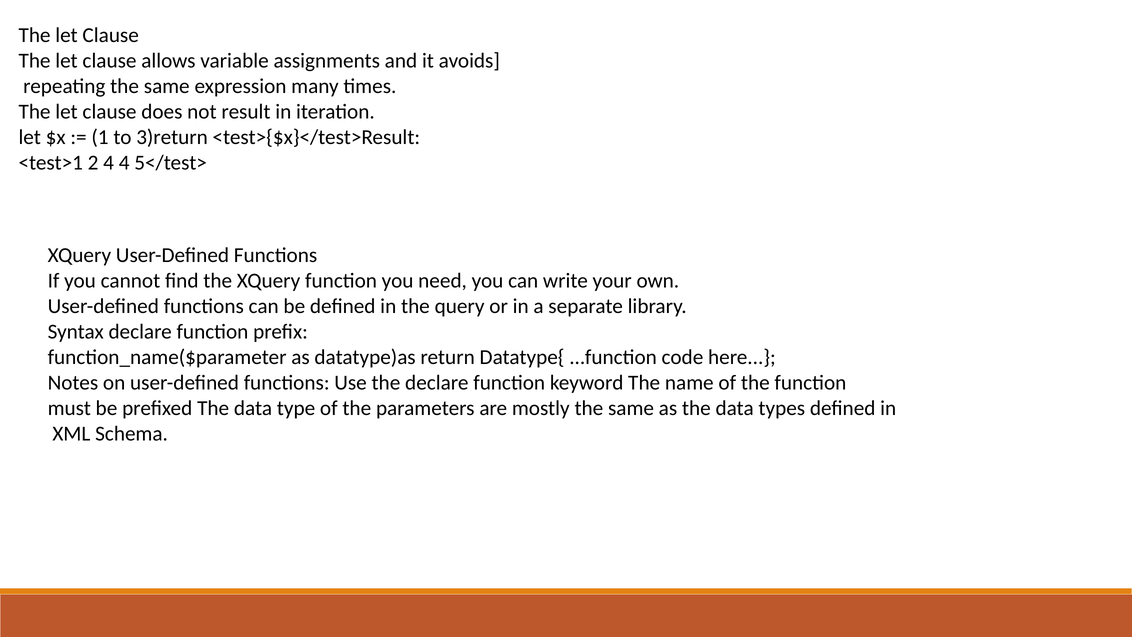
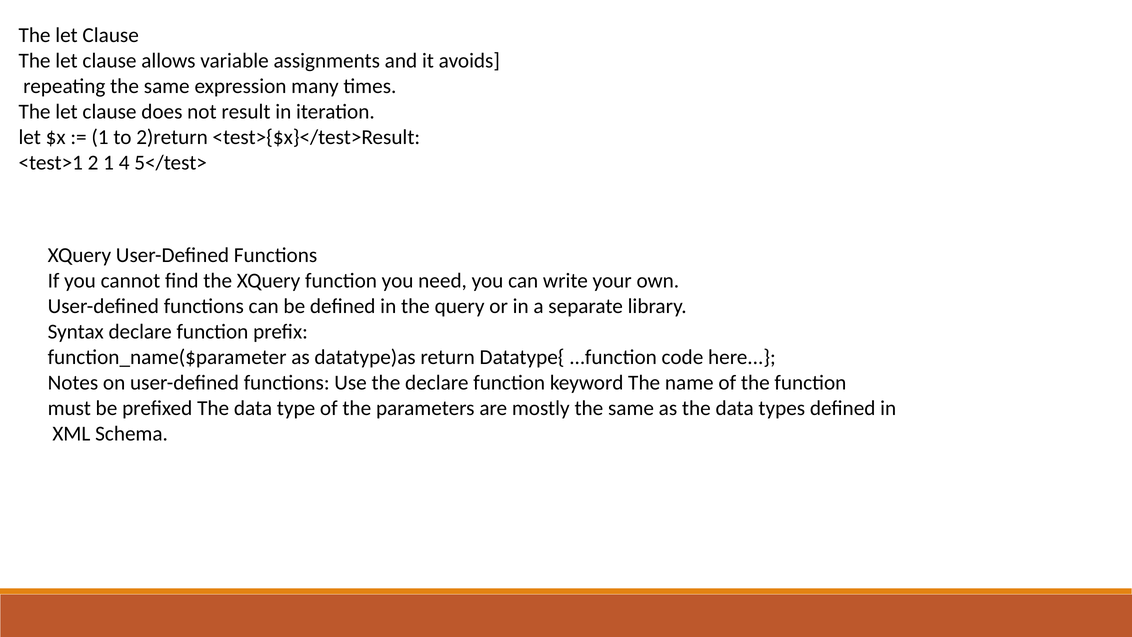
3)return: 3)return -> 2)return (172, 137)
2 4: 4 -> 1 (109, 163)
